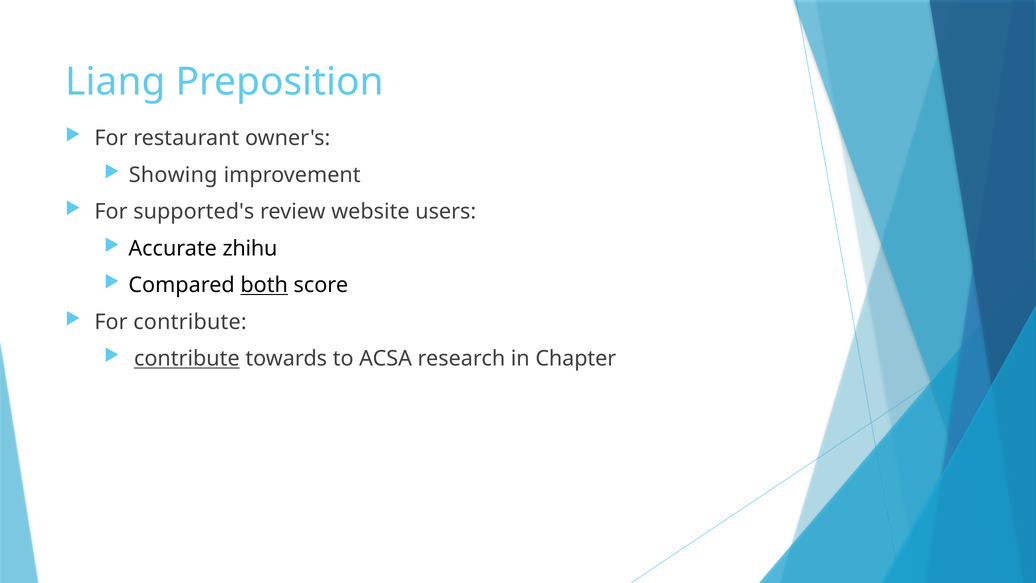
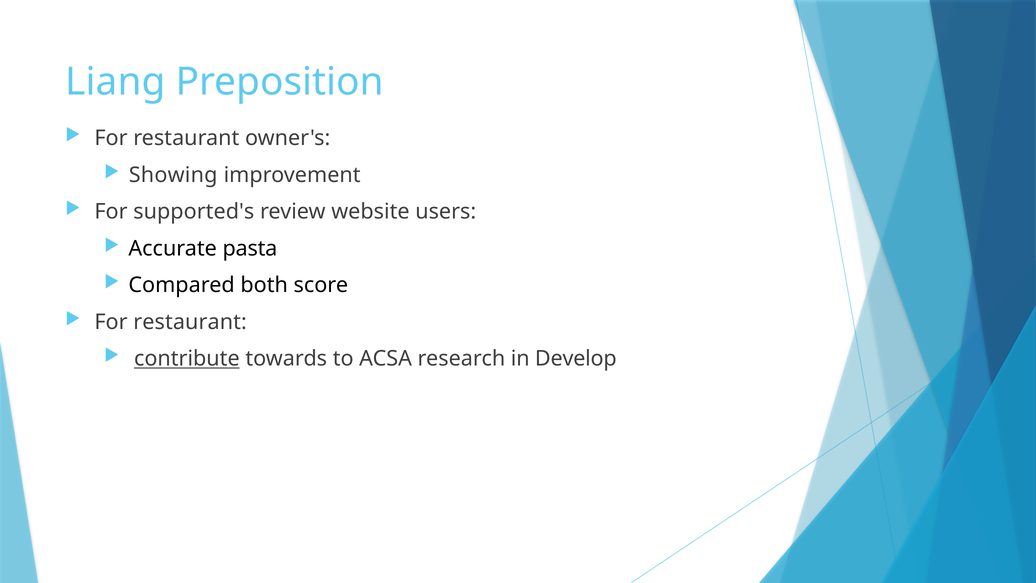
zhihu: zhihu -> pasta (250, 248)
both underline: present -> none (264, 285)
contribute: contribute -> restaurant (190, 322)
Chapter: Chapter -> Develop (576, 359)
